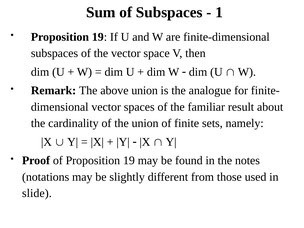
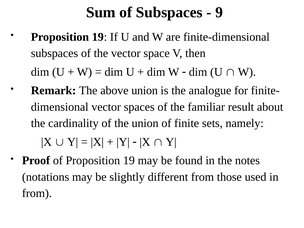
1: 1 -> 9 (219, 12)
slide: slide -> from (37, 193)
